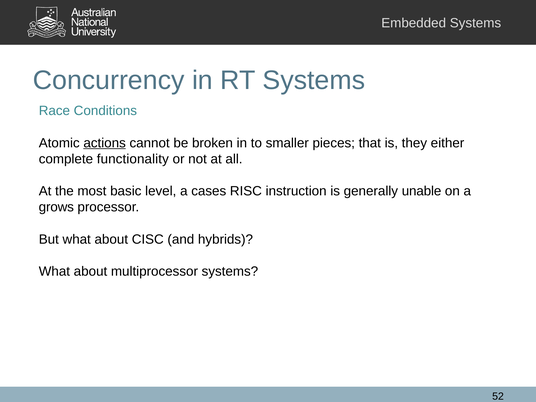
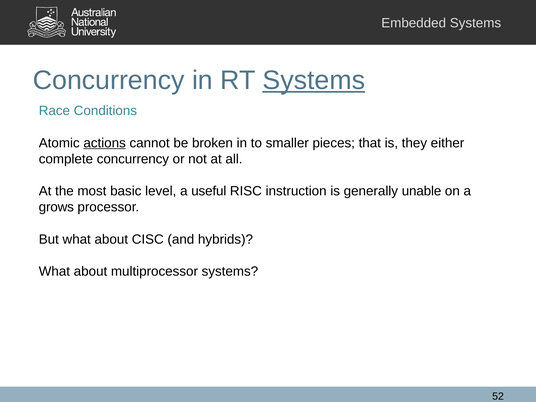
Systems underline: none -> present (314, 80)
complete functionality: functionality -> concurrency (133, 159)
cases: cases -> useful (209, 191)
